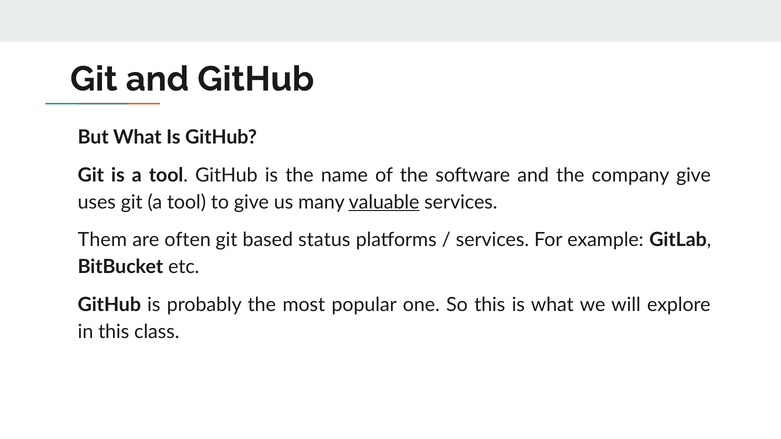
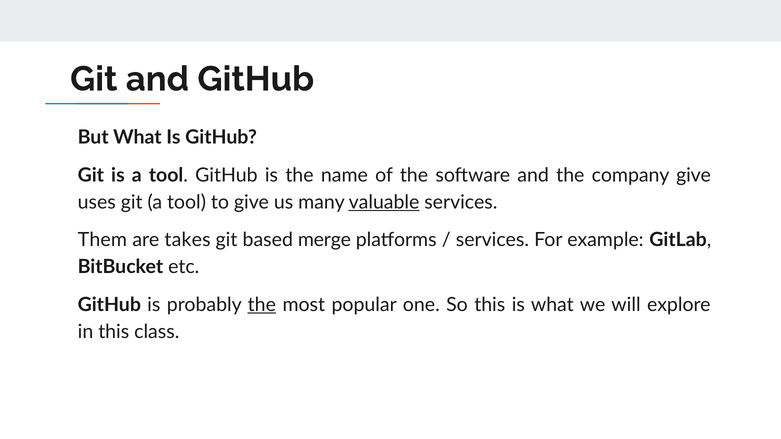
often: often -> takes (188, 240)
status: status -> merge (324, 240)
the underline: none -> present (262, 305)
